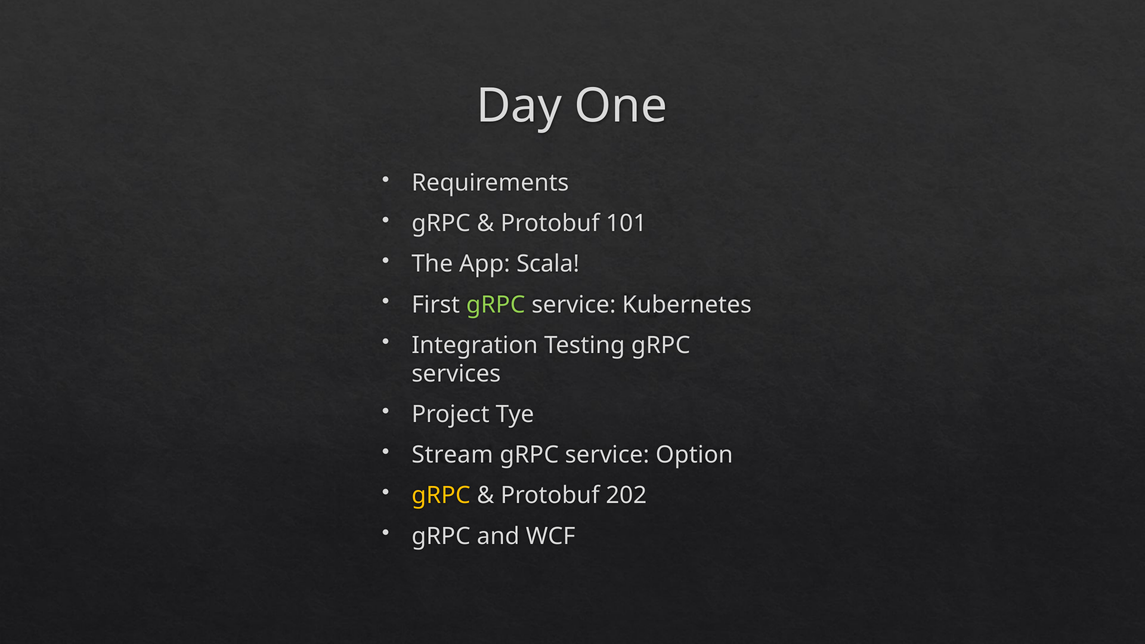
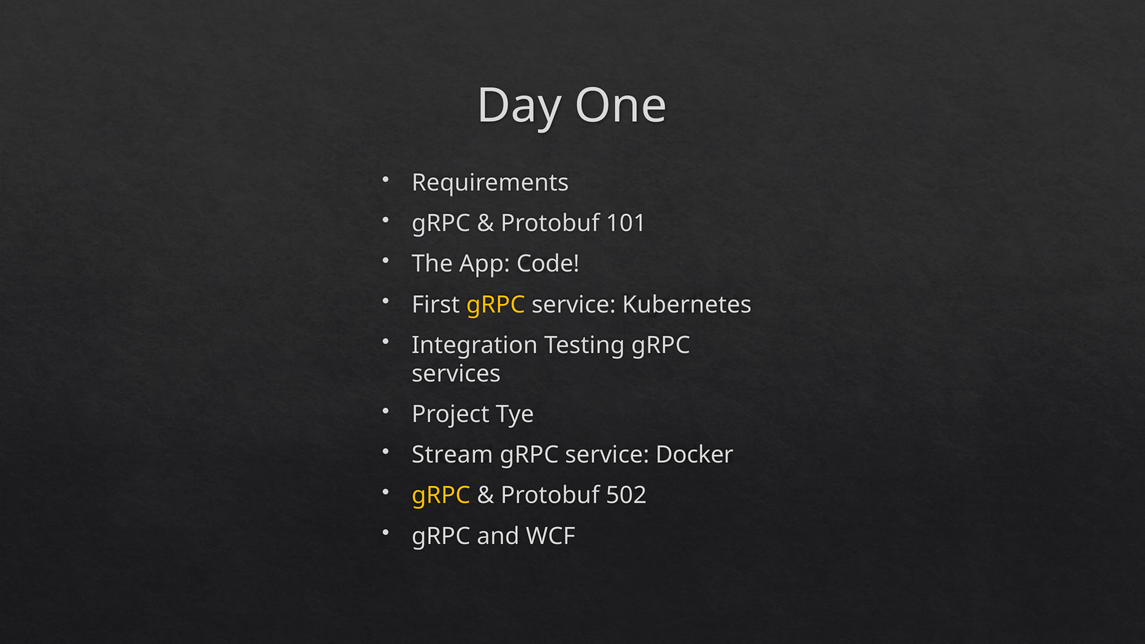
Scala: Scala -> Code (548, 264)
gRPC colour: light green -> yellow (496, 305)
Option: Option -> Docker (695, 455)
202: 202 -> 502 (626, 496)
